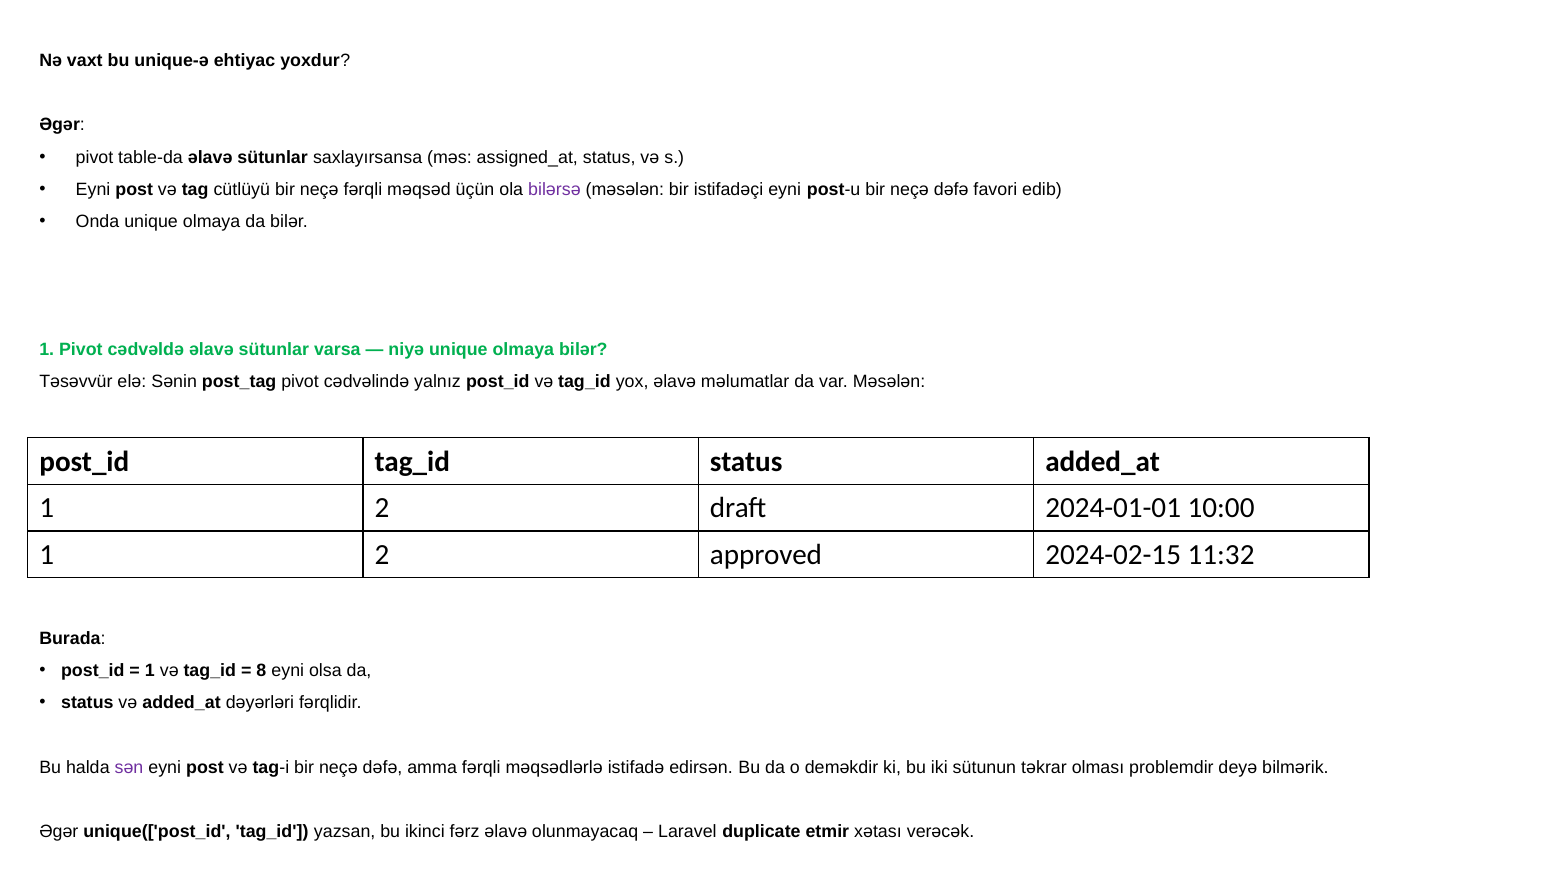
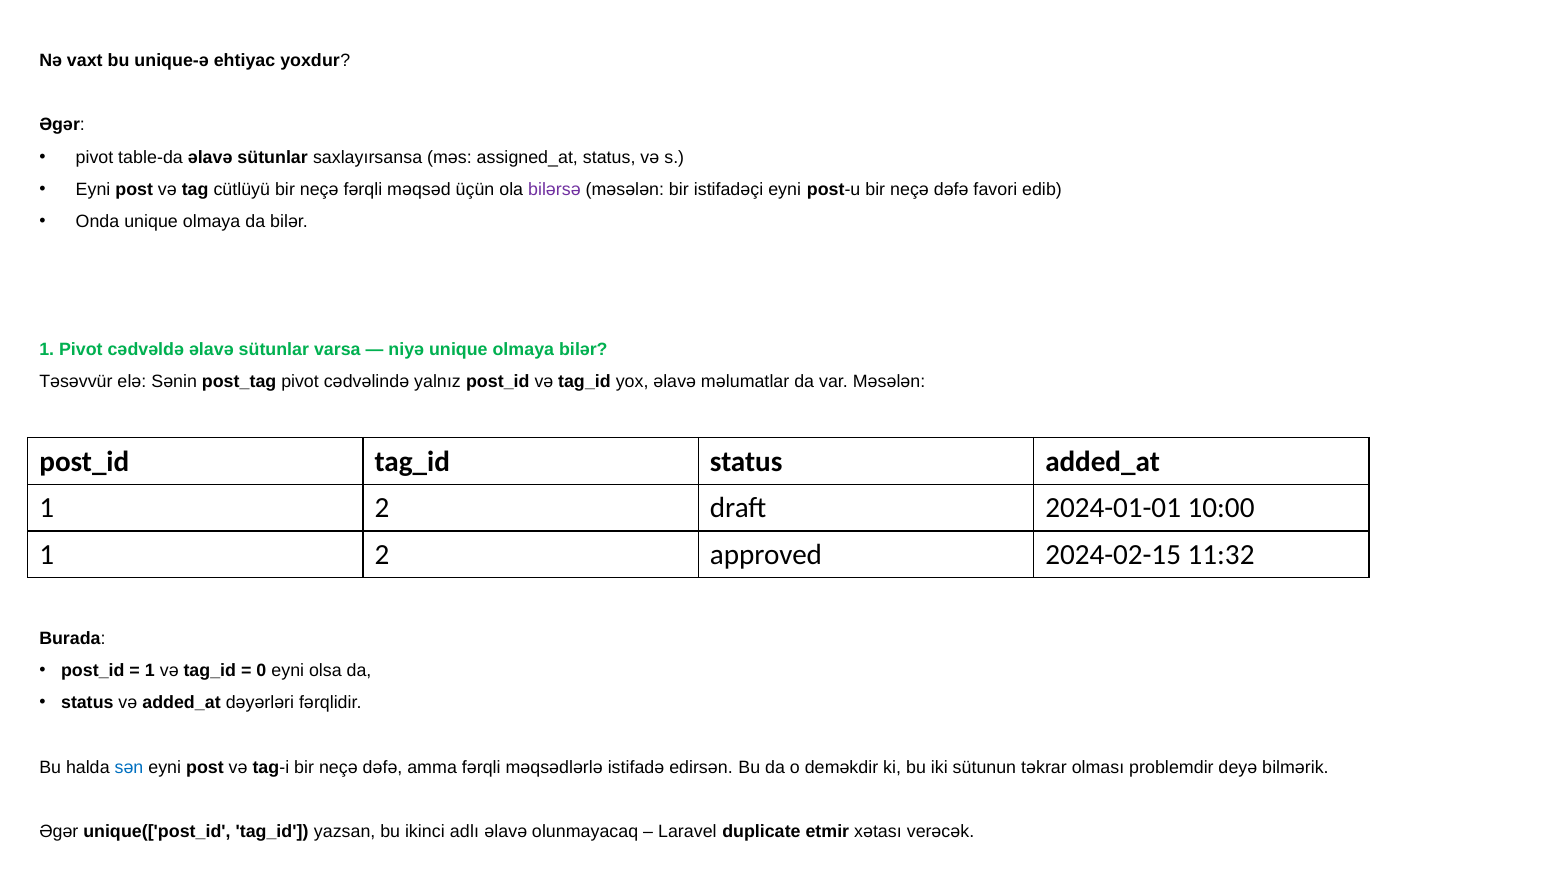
8: 8 -> 0 (261, 671)
sən colour: purple -> blue (129, 767)
fərz: fərz -> adlı (465, 831)
